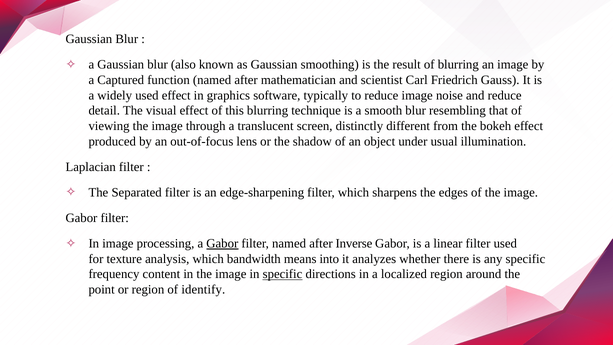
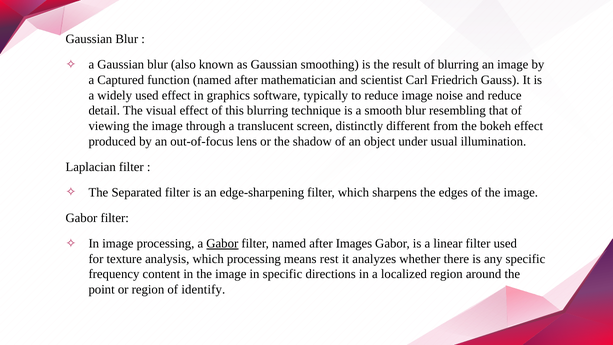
Inverse: Inverse -> Images (354, 243)
which bandwidth: bandwidth -> processing (254, 259)
into: into -> rest (329, 259)
specific underline: present -> none (282, 274)
